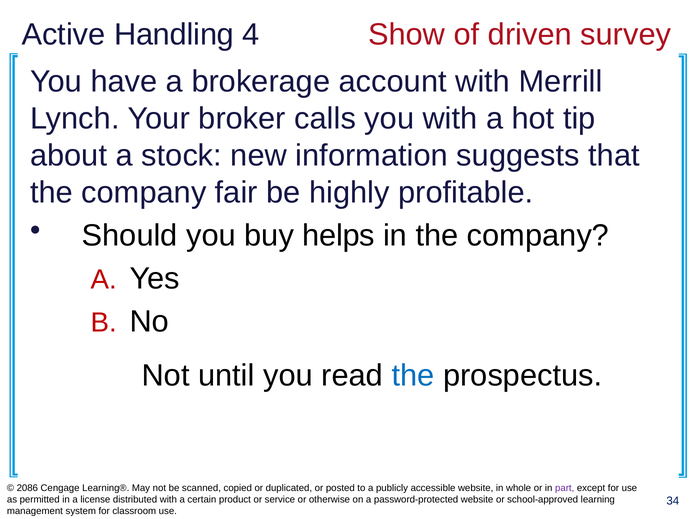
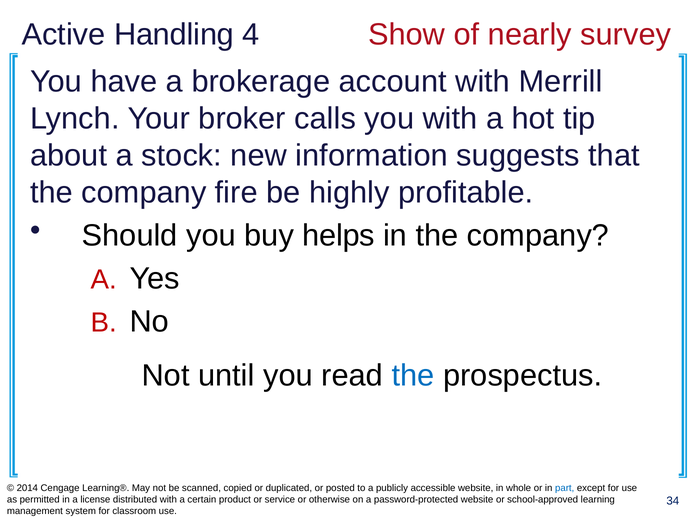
driven: driven -> nearly (530, 35)
fair: fair -> fire (236, 193)
2086: 2086 -> 2014 (27, 489)
part colour: purple -> blue (565, 489)
